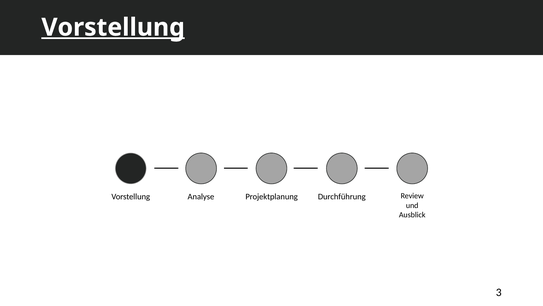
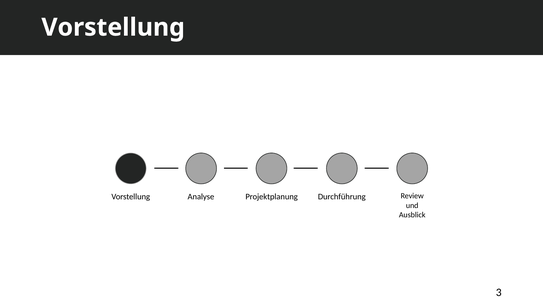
Vorstellung underline: present -> none (113, 27)
